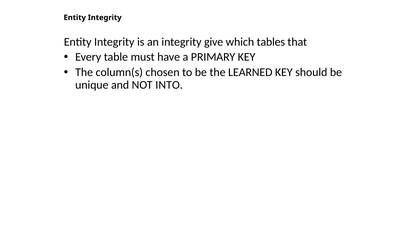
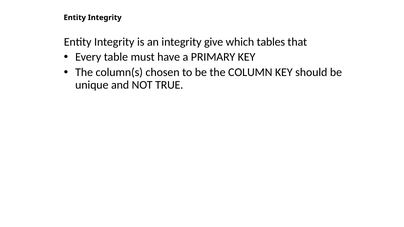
LEARNED: LEARNED -> COLUMN (250, 72)
INTO: INTO -> TRUE (169, 85)
